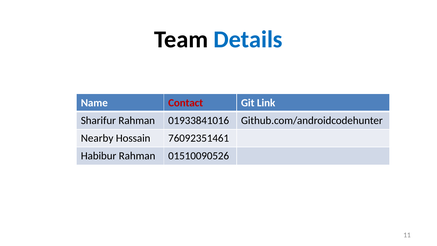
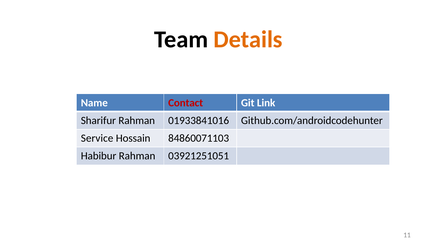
Details colour: blue -> orange (248, 39)
Nearby: Nearby -> Service (97, 138)
76092351461: 76092351461 -> 84860071103 (199, 138)
01510090526: 01510090526 -> 03921251051 (199, 156)
